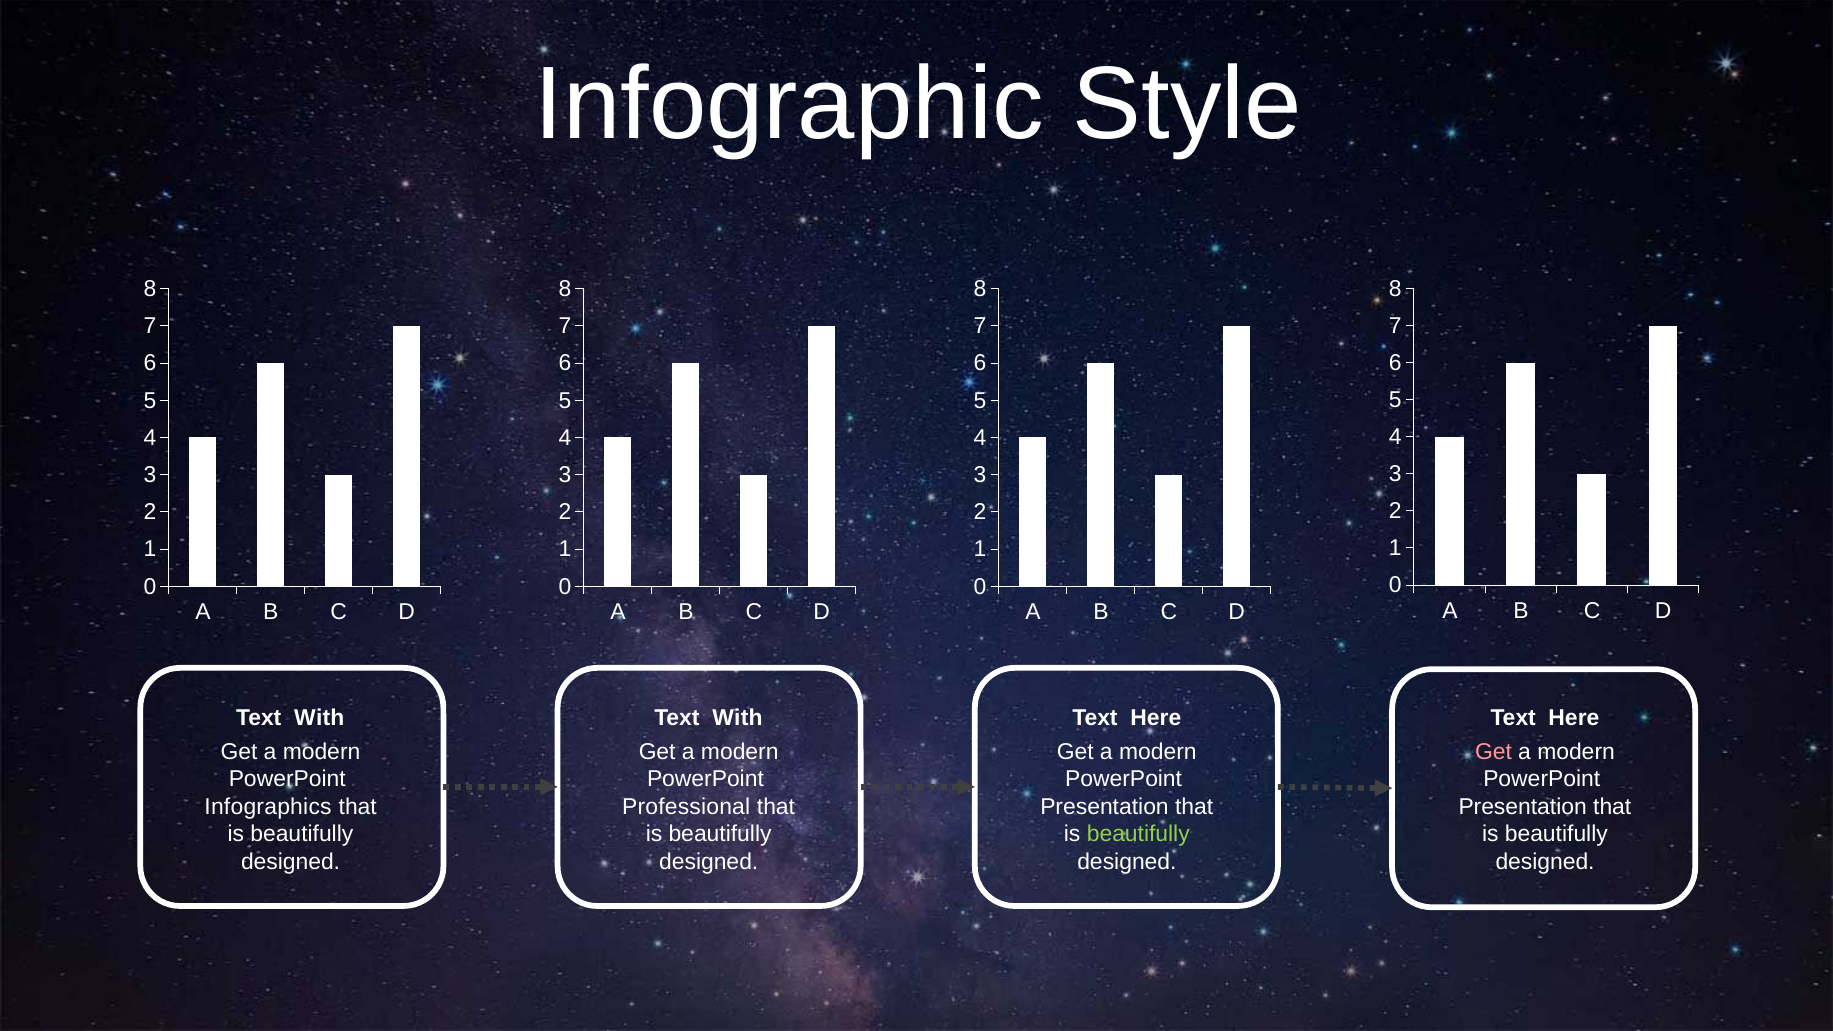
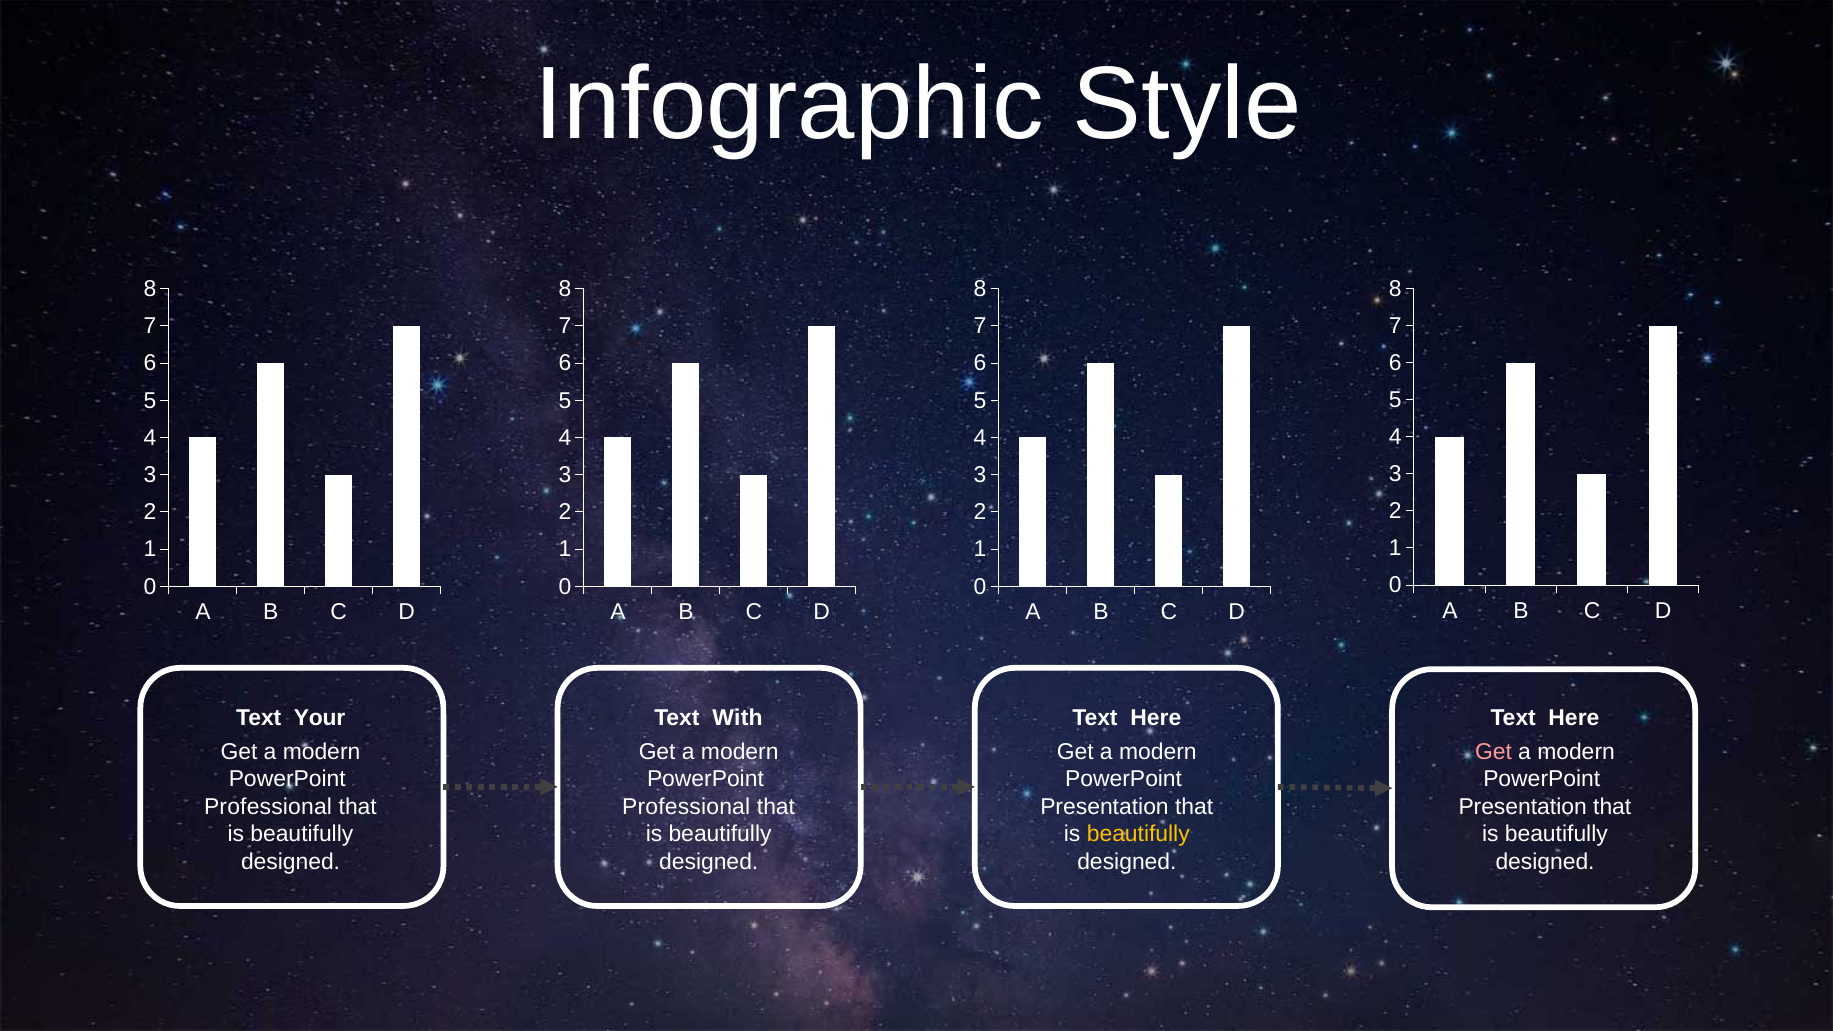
With: With -> Your (320, 718)
Infographics: Infographics -> Professional (268, 807)
beautifully colour: light green -> yellow (1138, 834)
